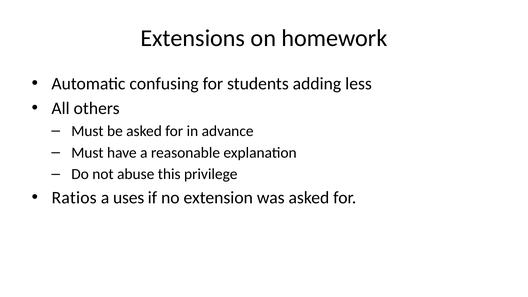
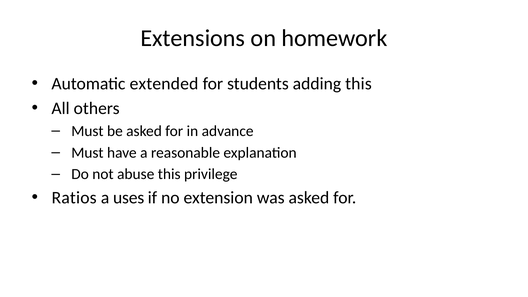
confusing: confusing -> extended (164, 84)
adding less: less -> this (358, 84)
